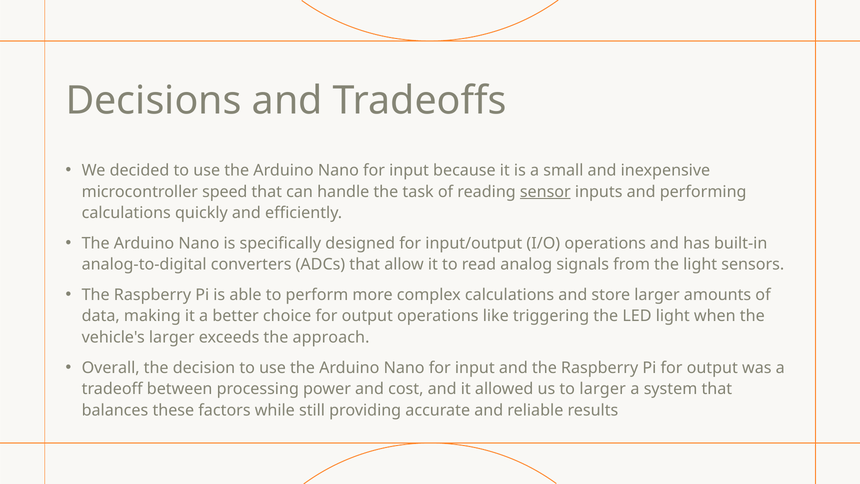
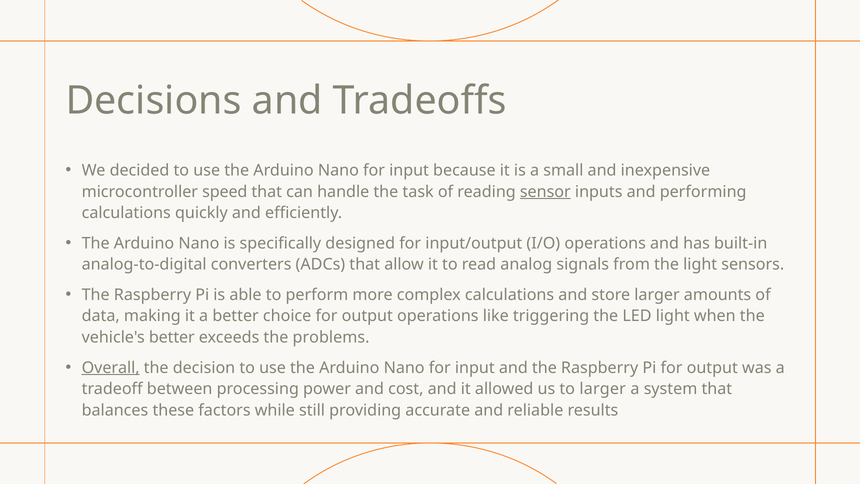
vehicle's larger: larger -> better (172, 337)
approach: approach -> problems (331, 337)
Overall underline: none -> present (111, 368)
